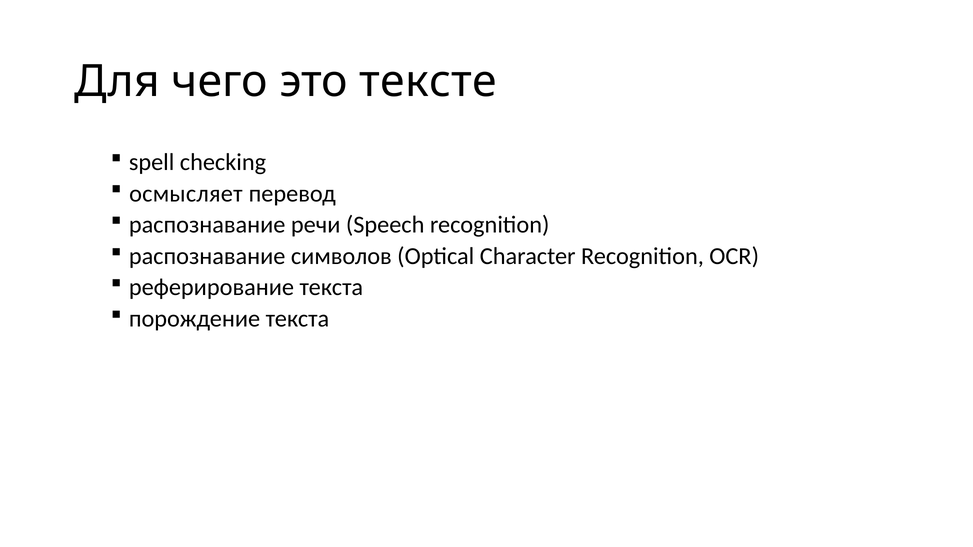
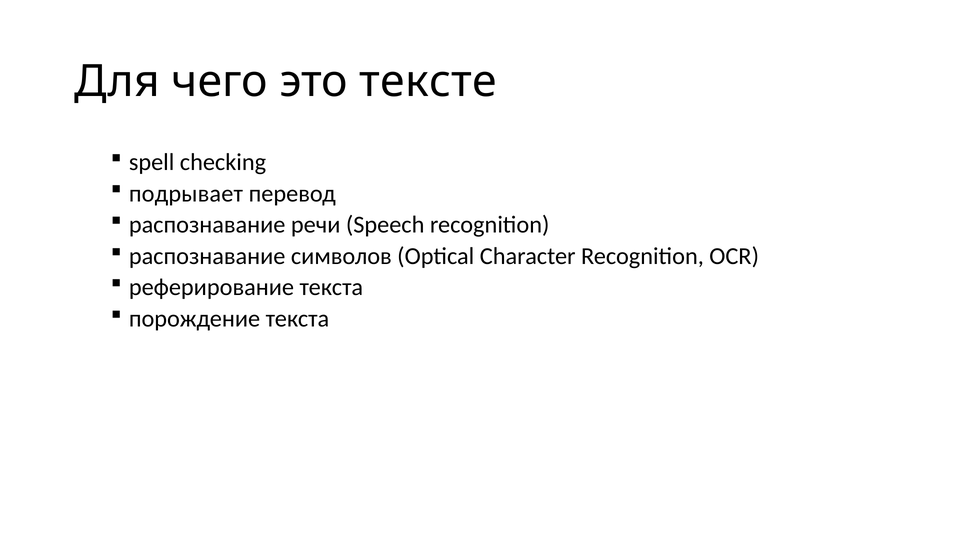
осмысляет: осмысляет -> подрывает (186, 194)
